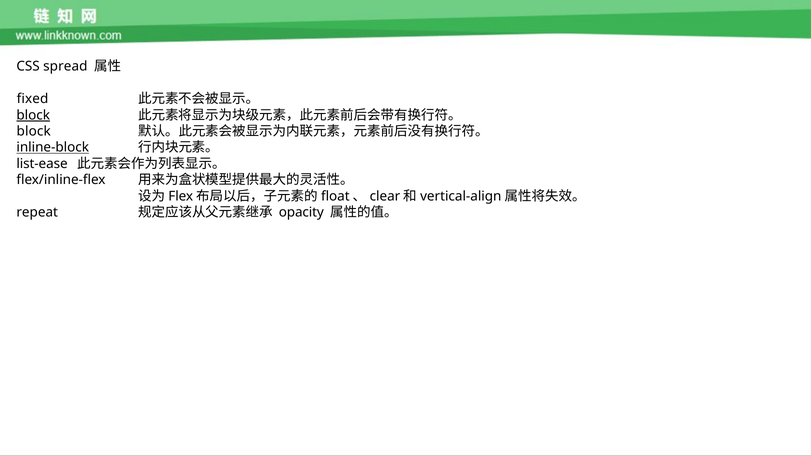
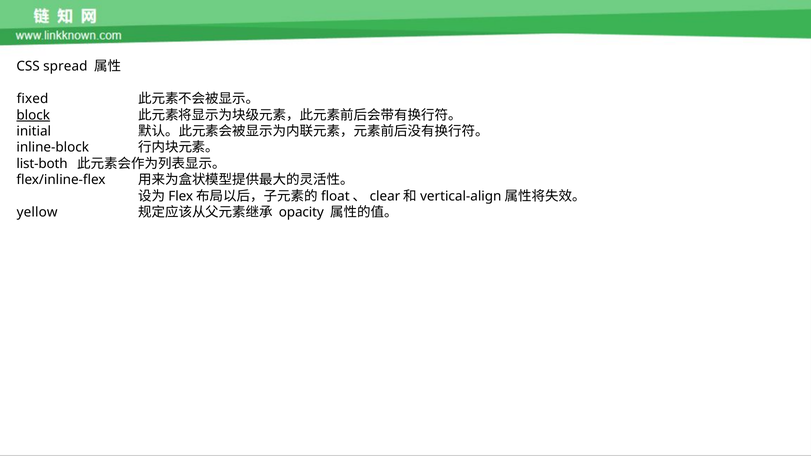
block: block -> initial (34, 131)
inline-block underline: present -> none (53, 148)
list-ease: list-ease -> list-both (42, 164)
repeat: repeat -> yellow (37, 212)
